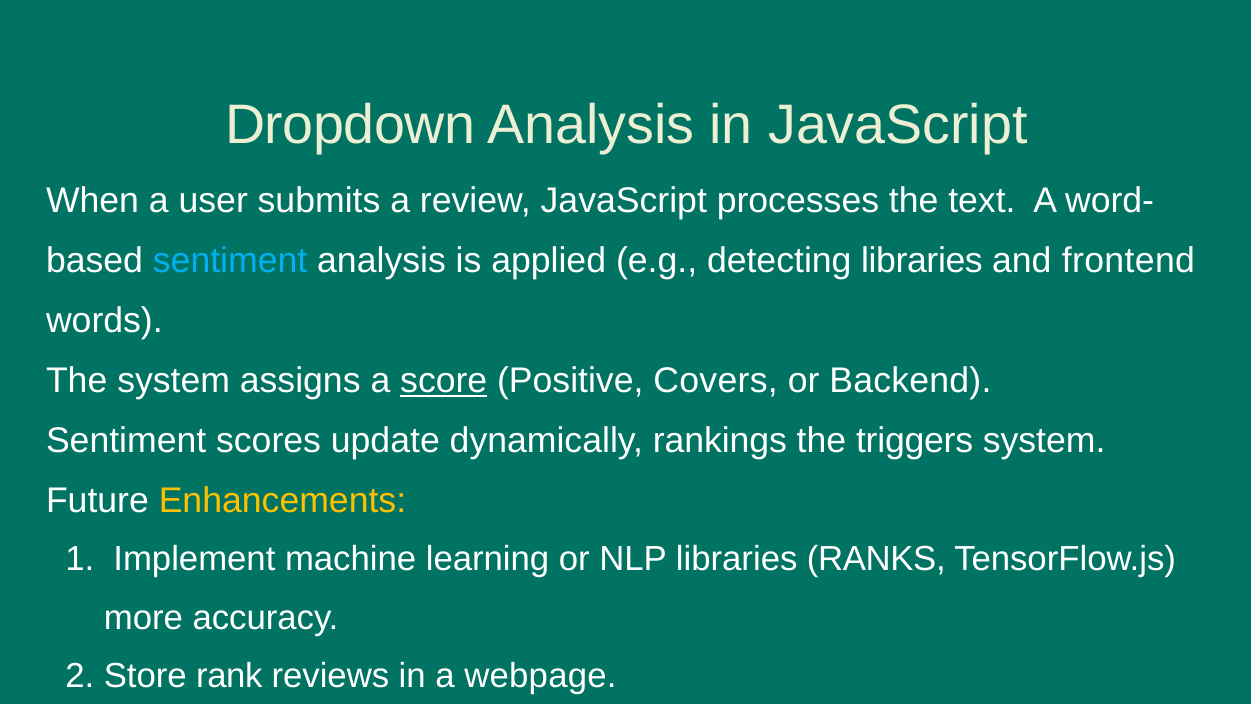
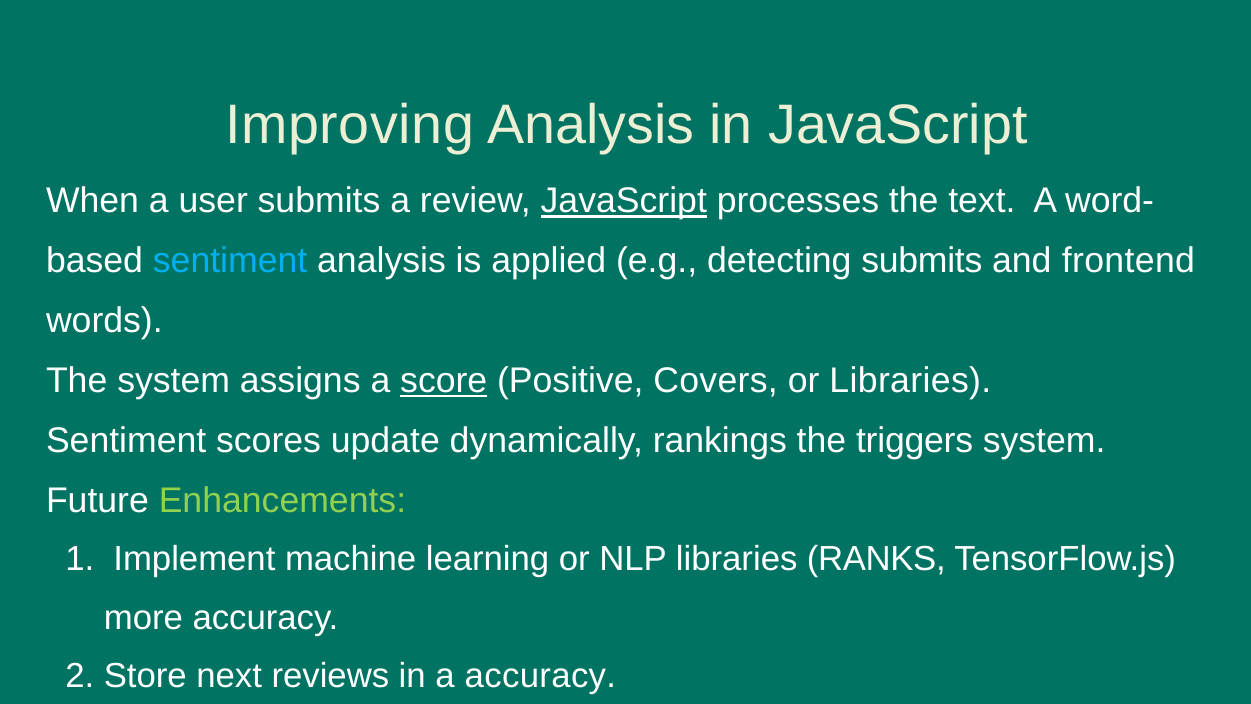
Dropdown: Dropdown -> Improving (350, 125)
JavaScript underline: none -> present (624, 201)
detecting libraries: libraries -> submits (922, 261)
or Backend: Backend -> Libraries (910, 381)
Enhancements colour: yellow -> light green (282, 500)
rank: rank -> next (229, 676)
a webpage: webpage -> accuracy (540, 676)
